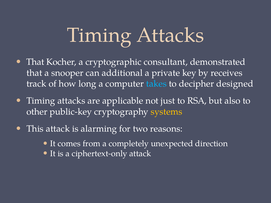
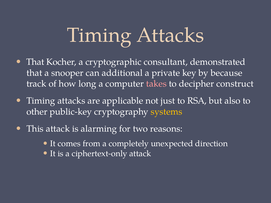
receives: receives -> because (227, 73)
takes colour: light blue -> pink (156, 84)
designed: designed -> construct (235, 84)
